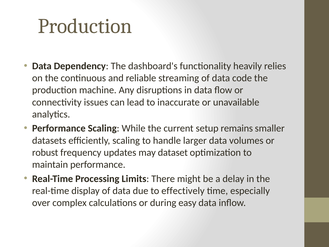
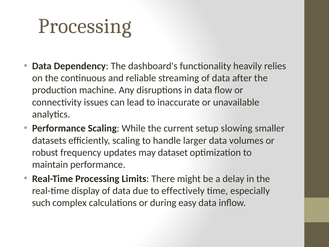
Production: Production -> Processing (85, 26)
code: code -> after (242, 78)
remains: remains -> slowing (237, 128)
over: over -> such (41, 203)
